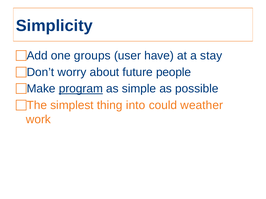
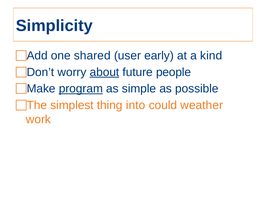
groups: groups -> shared (92, 56)
have: have -> early (159, 56)
stay: stay -> kind (211, 56)
about underline: none -> present (104, 72)
